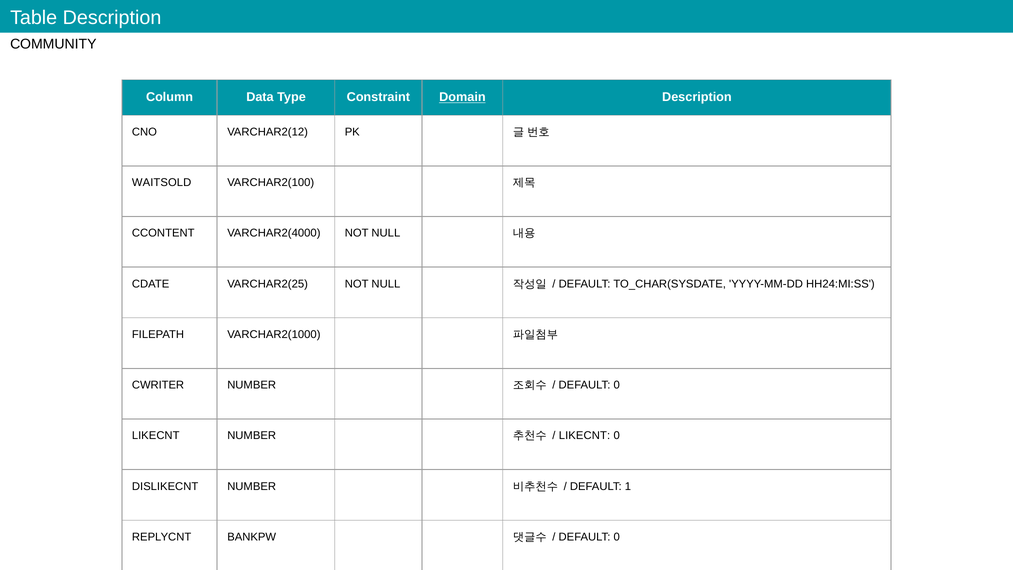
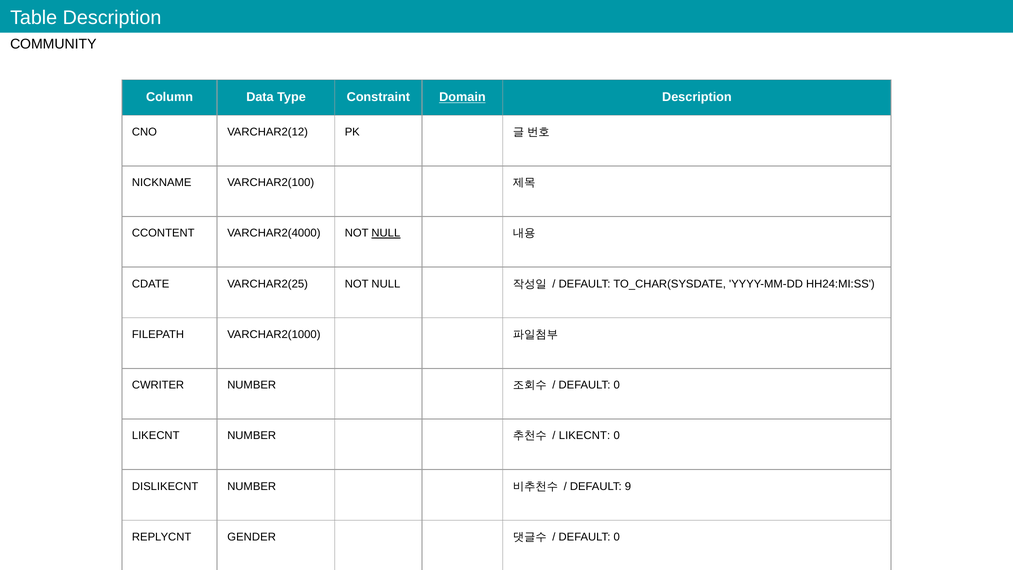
WAITSOLD: WAITSOLD -> NICKNAME (162, 182)
NULL underline: none -> present (386, 233)
1: 1 -> 9 (628, 486)
BANKPW: BANKPW -> GENDER (252, 537)
